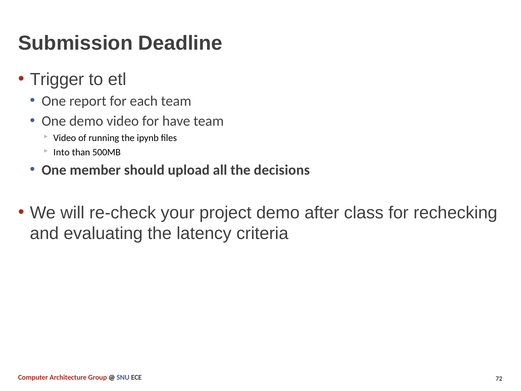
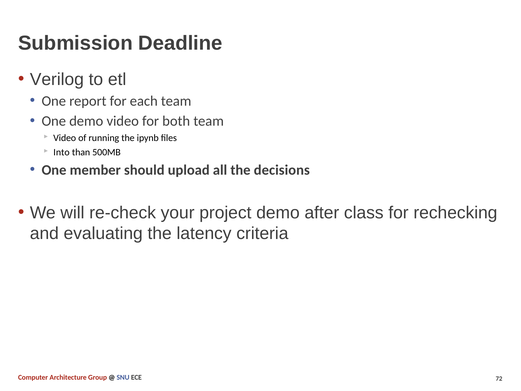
Trigger: Trigger -> Verilog (57, 79)
have: have -> both (176, 121)
